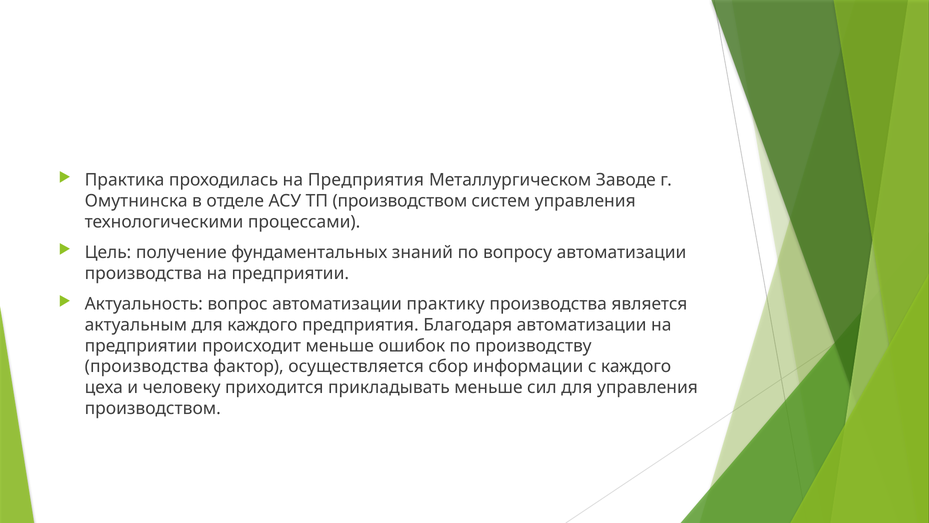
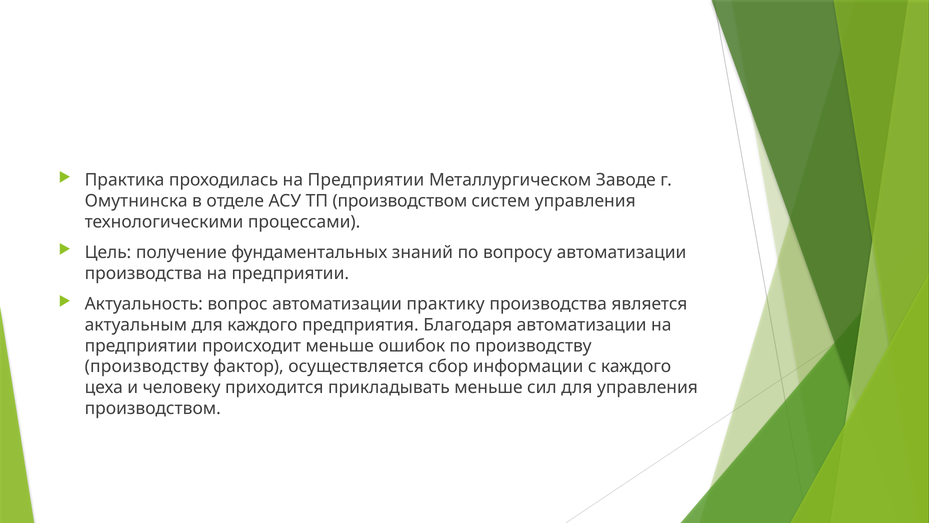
проходилась на Предприятия: Предприятия -> Предприятии (366, 180)
производства: производства -> производству (147, 366)
